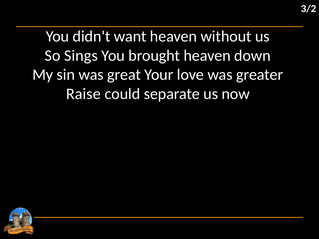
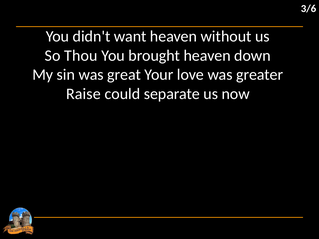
3/2: 3/2 -> 3/6 (309, 9)
Sings: Sings -> Thou (81, 56)
